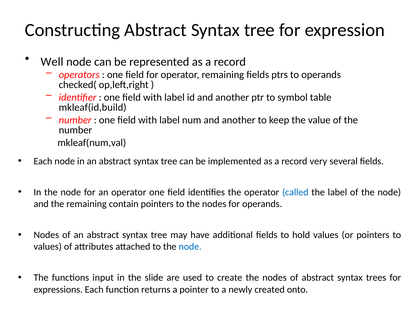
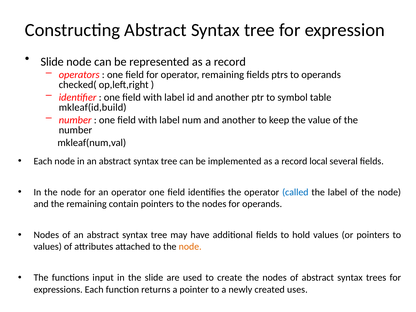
Well: Well -> Slide (52, 62)
very: very -> local (319, 161)
node colour: blue -> orange (190, 247)
onto: onto -> uses (297, 290)
